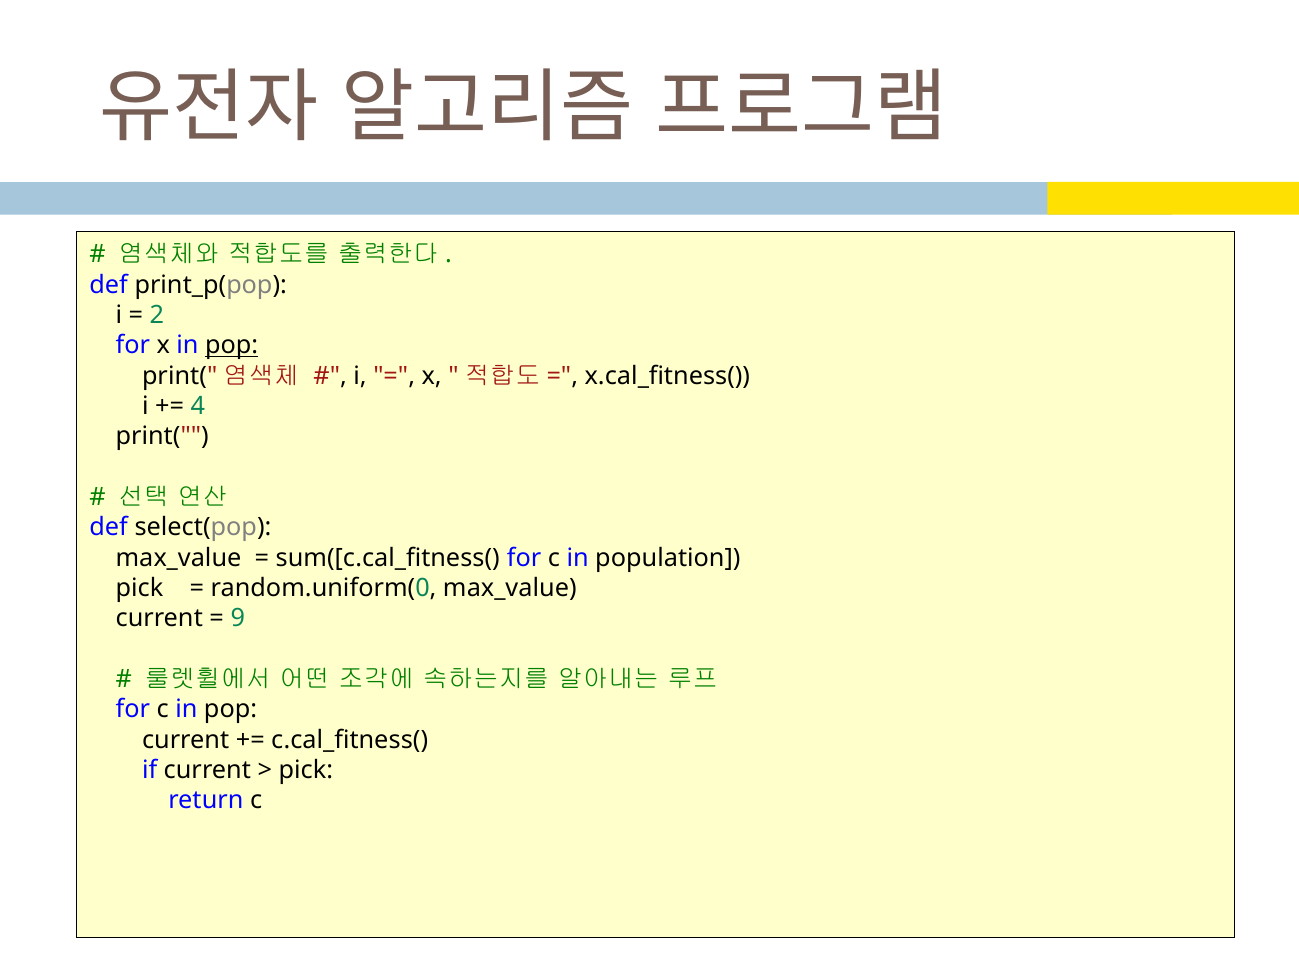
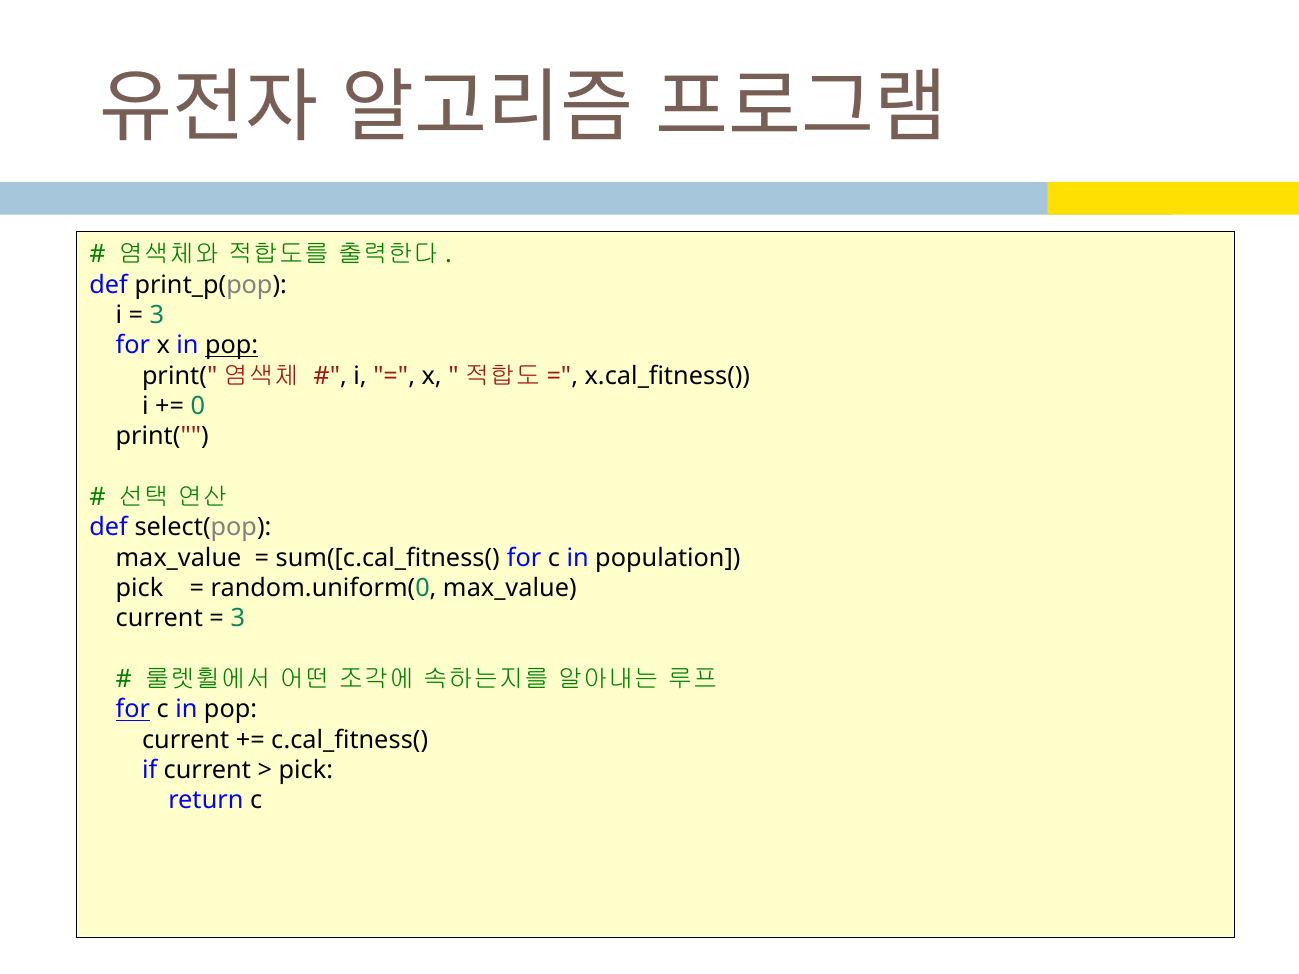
2: 2 -> 3 (157, 315)
4: 4 -> 0 (198, 406)
9: 9 -> 3 (238, 619)
for underline: none -> present (133, 710)
